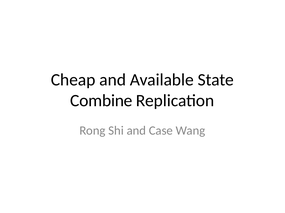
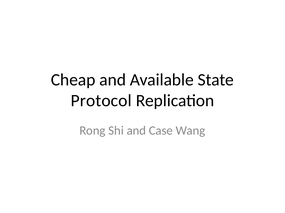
Combine: Combine -> Protocol (101, 101)
